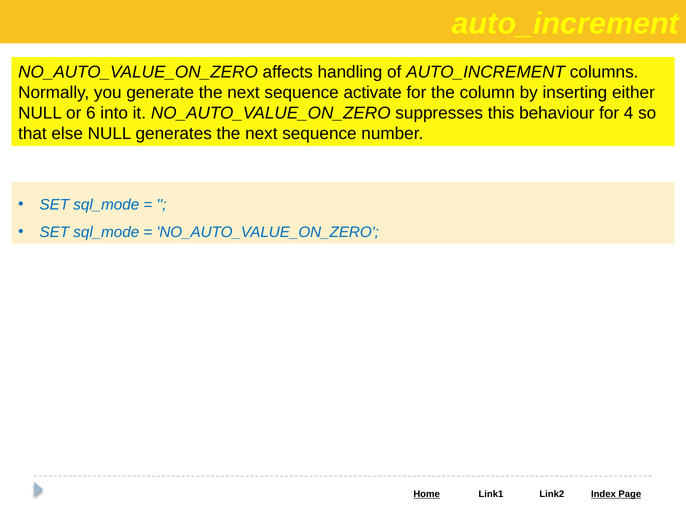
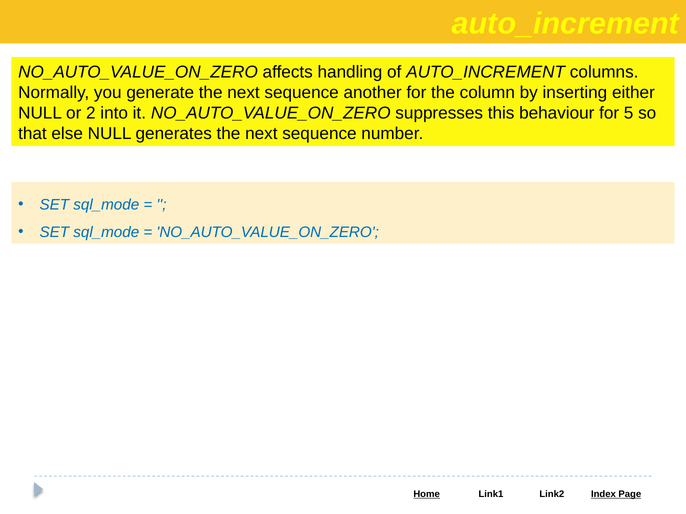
activate: activate -> another (373, 93)
6: 6 -> 2 (91, 113)
4: 4 -> 5 (629, 113)
